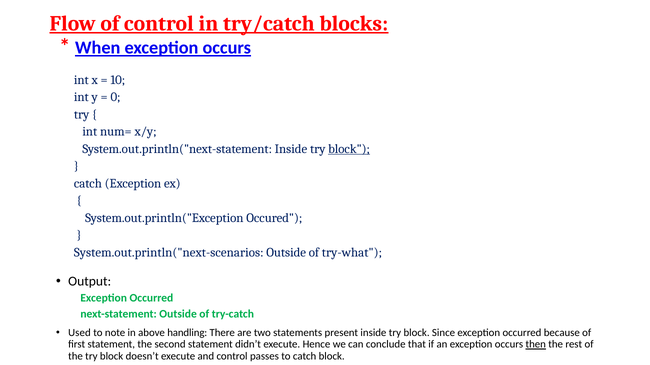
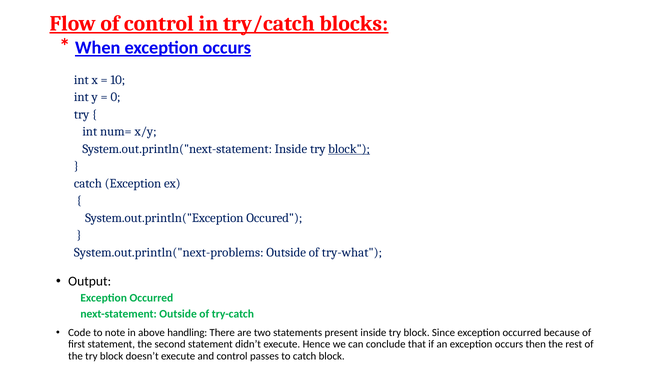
System.out.println("next-scenarios: System.out.println("next-scenarios -> System.out.println("next-problems (169, 253)
Used: Used -> Code (80, 333)
then underline: present -> none (536, 345)
